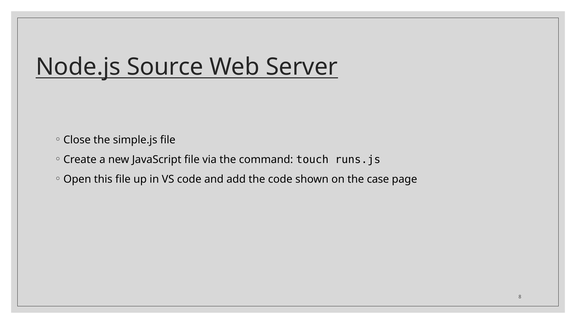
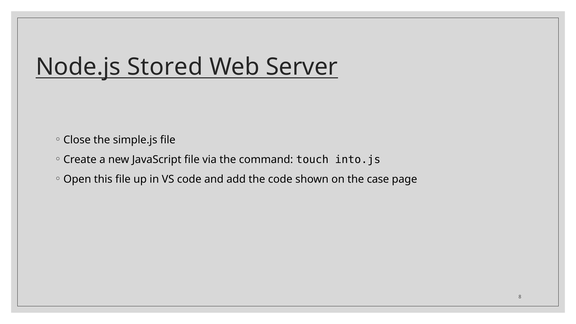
Source: Source -> Stored (165, 67)
runs.js: runs.js -> into.js (358, 159)
